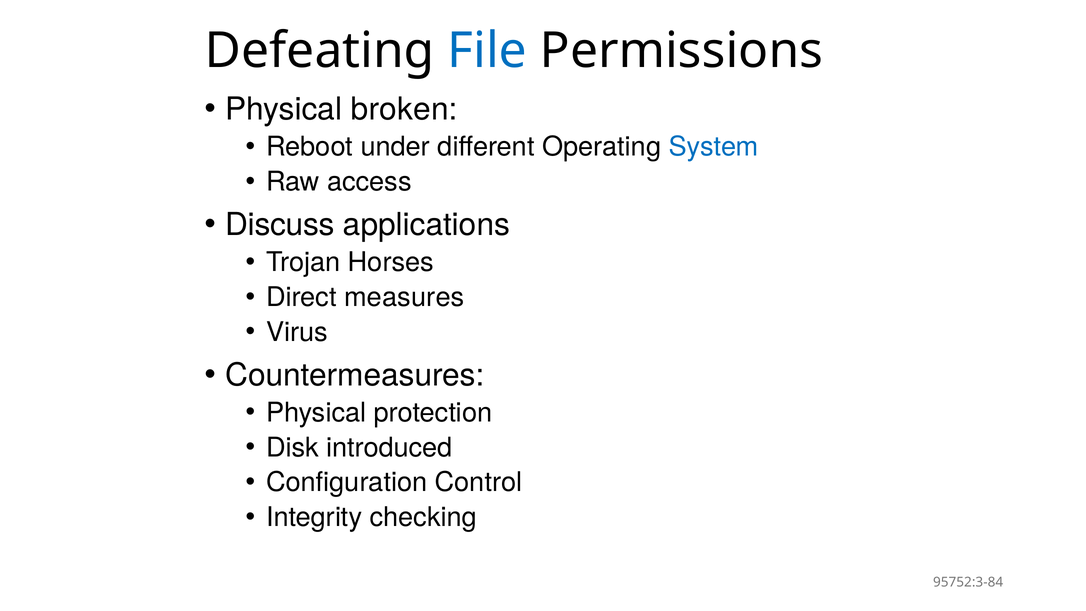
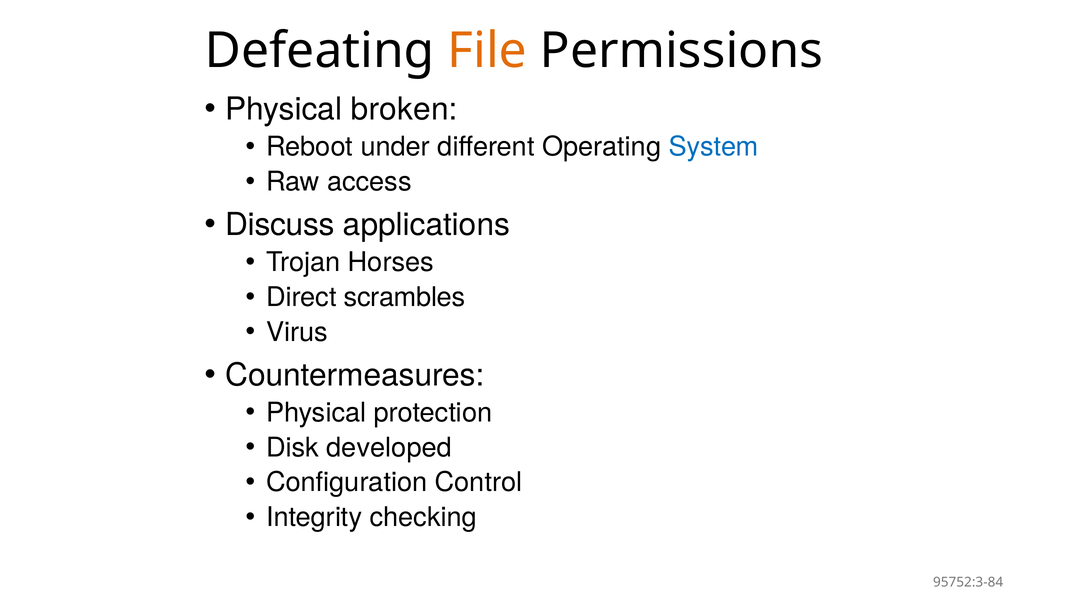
File colour: blue -> orange (487, 51)
measures: measures -> scrambles (405, 297)
introduced: introduced -> developed (389, 447)
